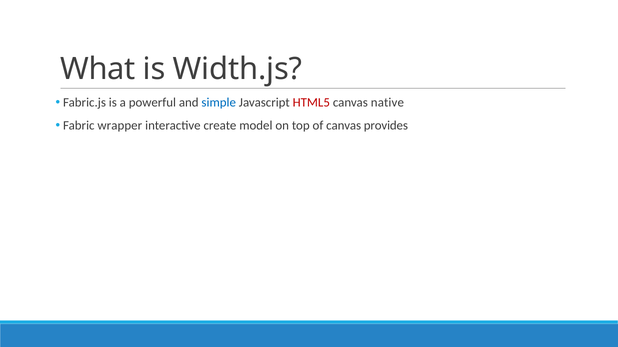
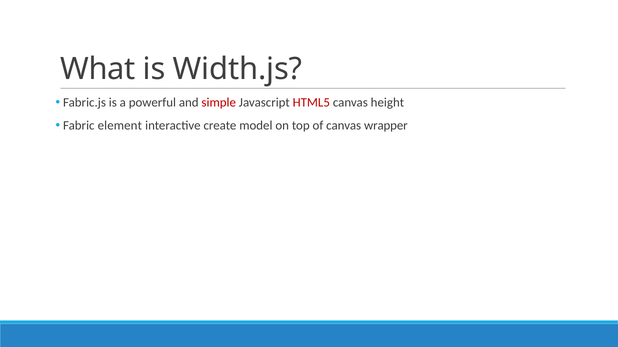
simple colour: blue -> red (219, 103)
native: native -> height (387, 103)
wrapper: wrapper -> element (120, 126)
provides: provides -> wrapper (386, 126)
